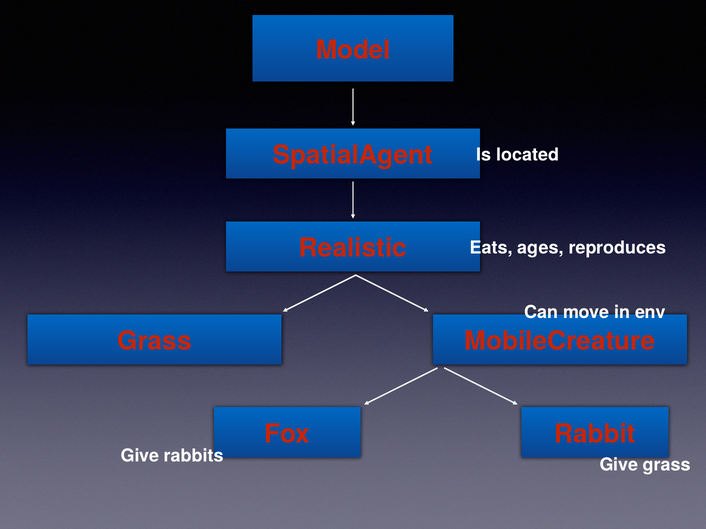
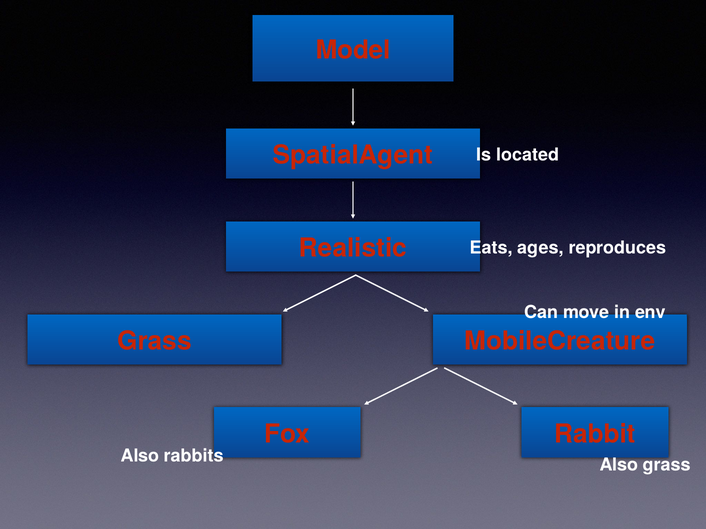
Give: Give -> Also (140, 456)
Give: Give -> Also (619, 465)
